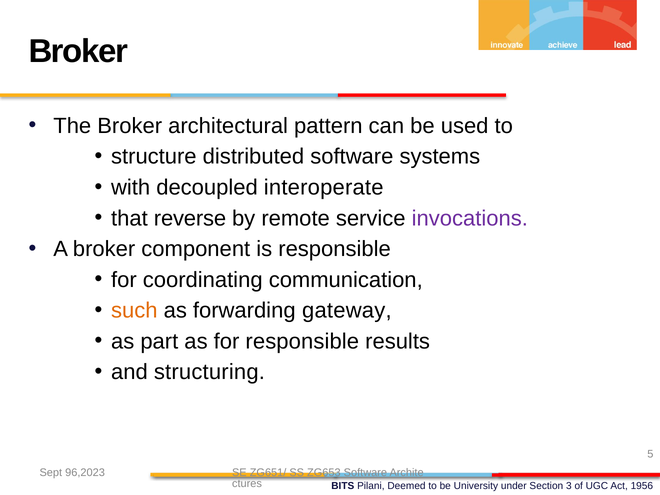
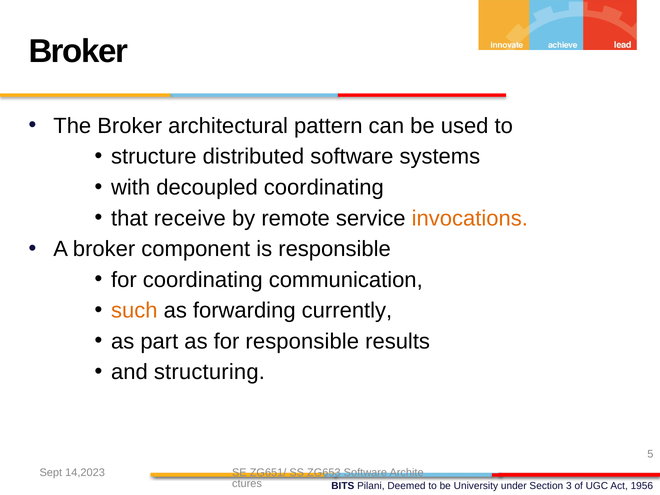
decoupled interoperate: interoperate -> coordinating (324, 187)
reverse: reverse -> receive (190, 218)
invocations colour: purple -> orange (470, 218)
gateway: gateway -> currently (347, 311)
96,2023: 96,2023 -> 14,2023 (85, 473)
